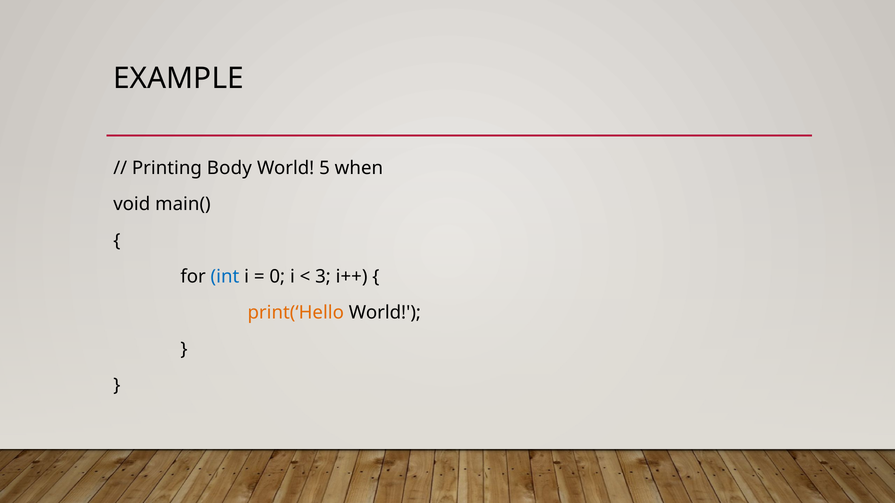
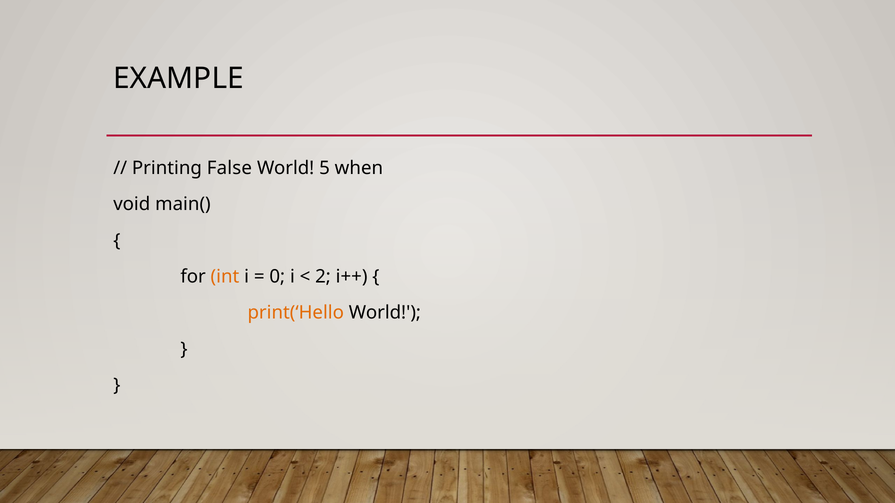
Body: Body -> False (229, 168)
int colour: blue -> orange (225, 277)
3: 3 -> 2 (323, 277)
